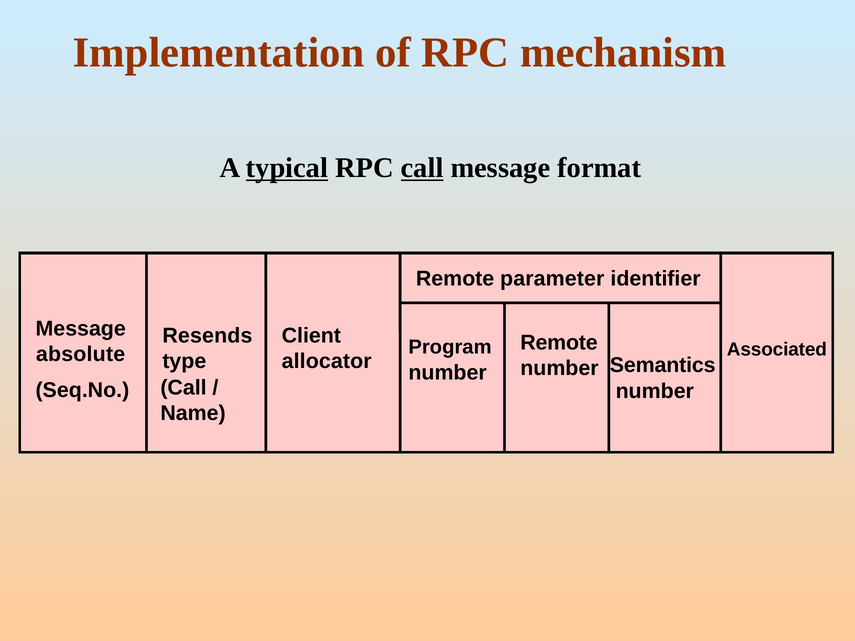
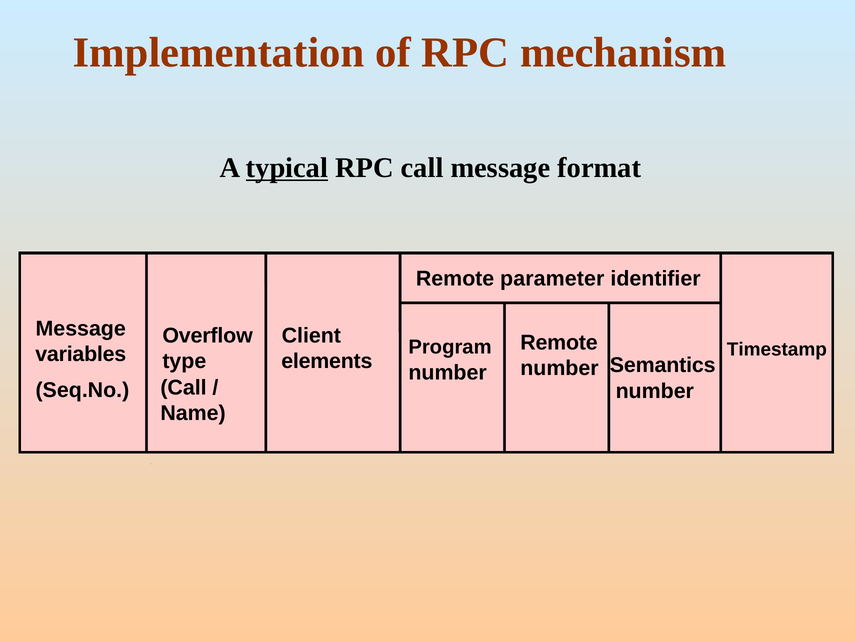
call underline: present -> none (422, 168)
Resends: Resends -> Overflow (208, 336)
Associated: Associated -> Timestamp (777, 350)
absolute: absolute -> variables (81, 354)
allocator: allocator -> elements (327, 361)
